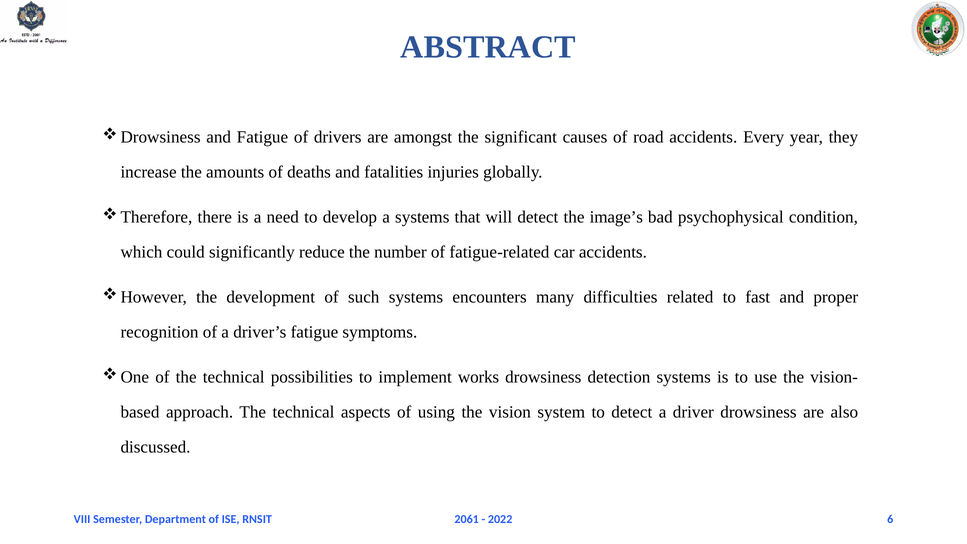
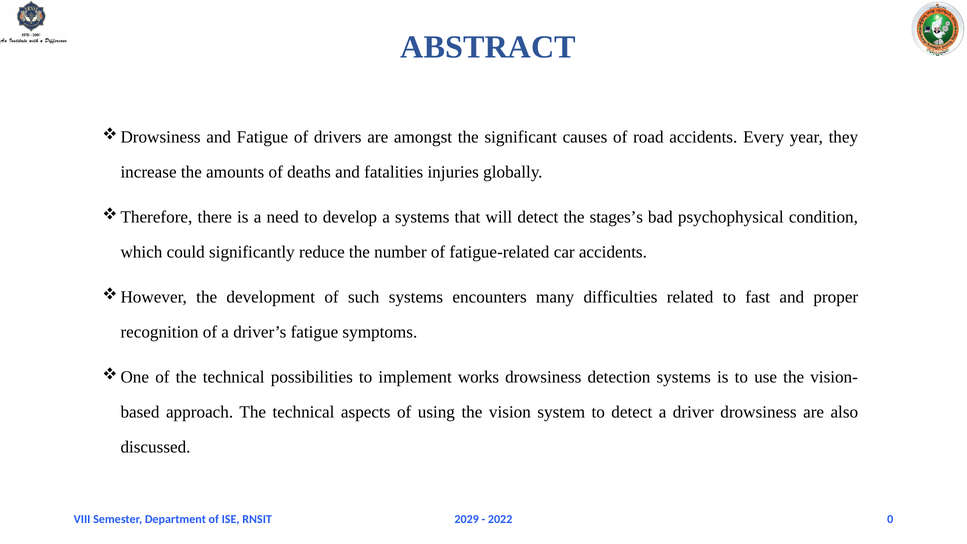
image’s: image’s -> stages’s (616, 217)
2061: 2061 -> 2029 (467, 519)
6: 6 -> 0 (890, 519)
